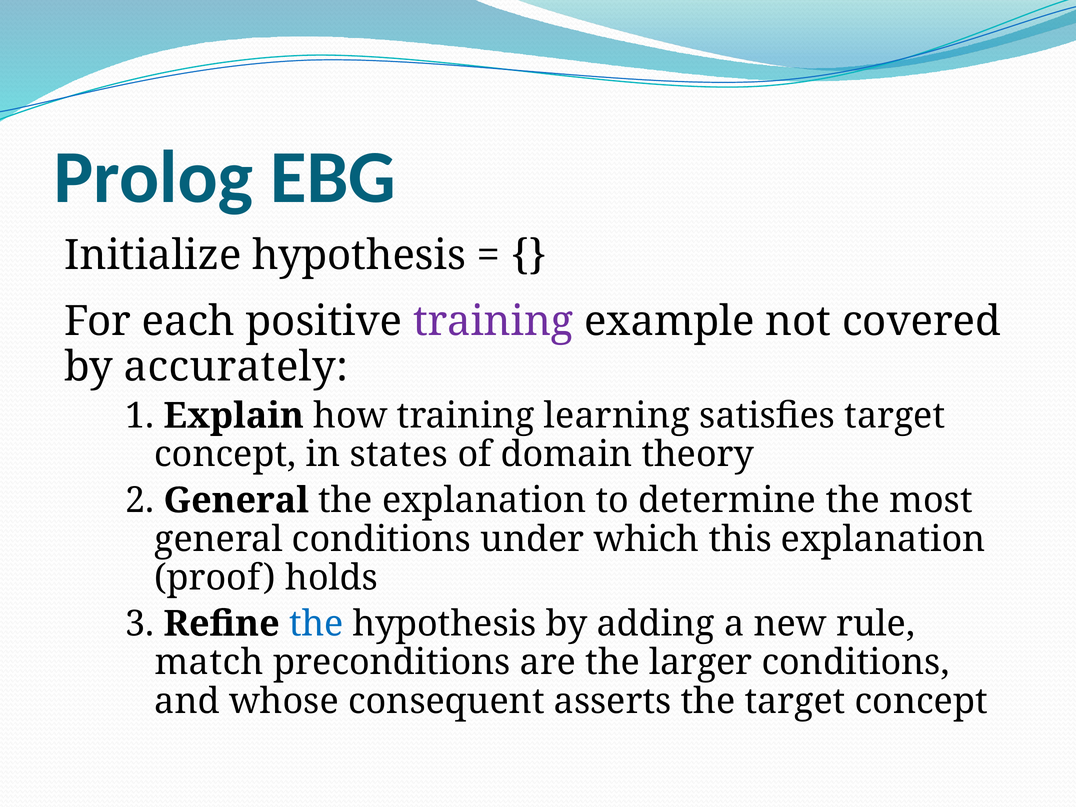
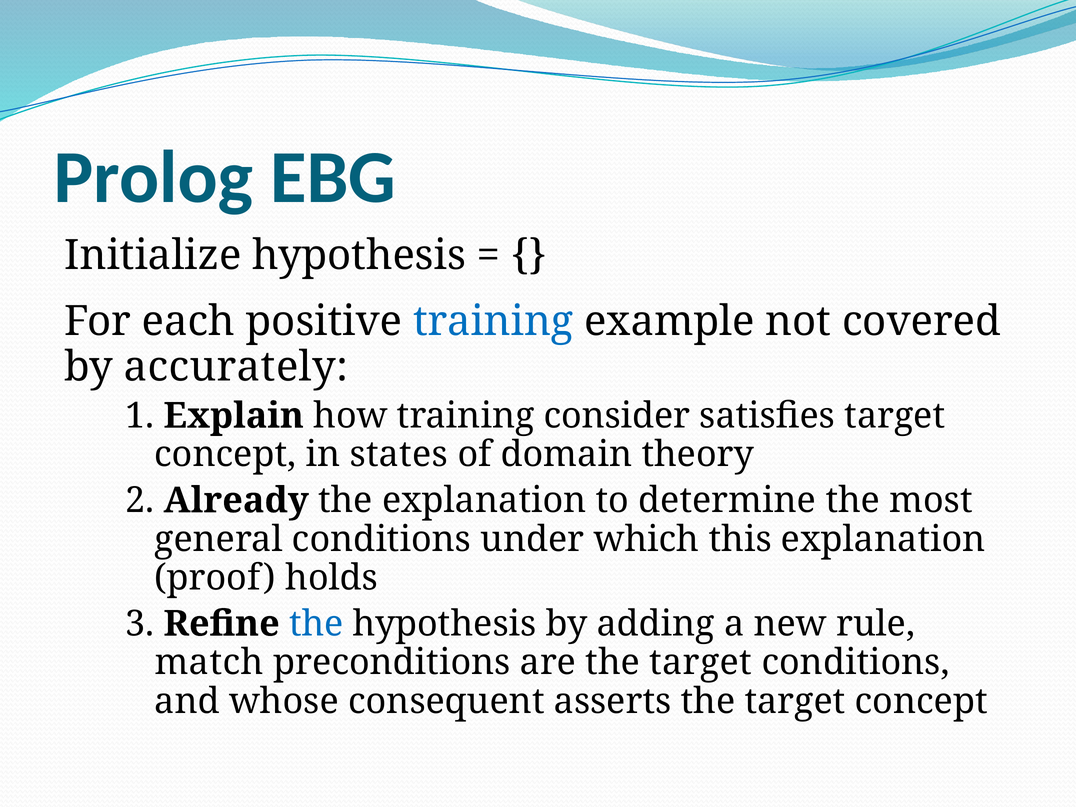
training colour: purple -> blue (493, 322)
learning: learning -> consider (617, 416)
2 General: General -> Already (236, 500)
are the larger: larger -> target (701, 663)
